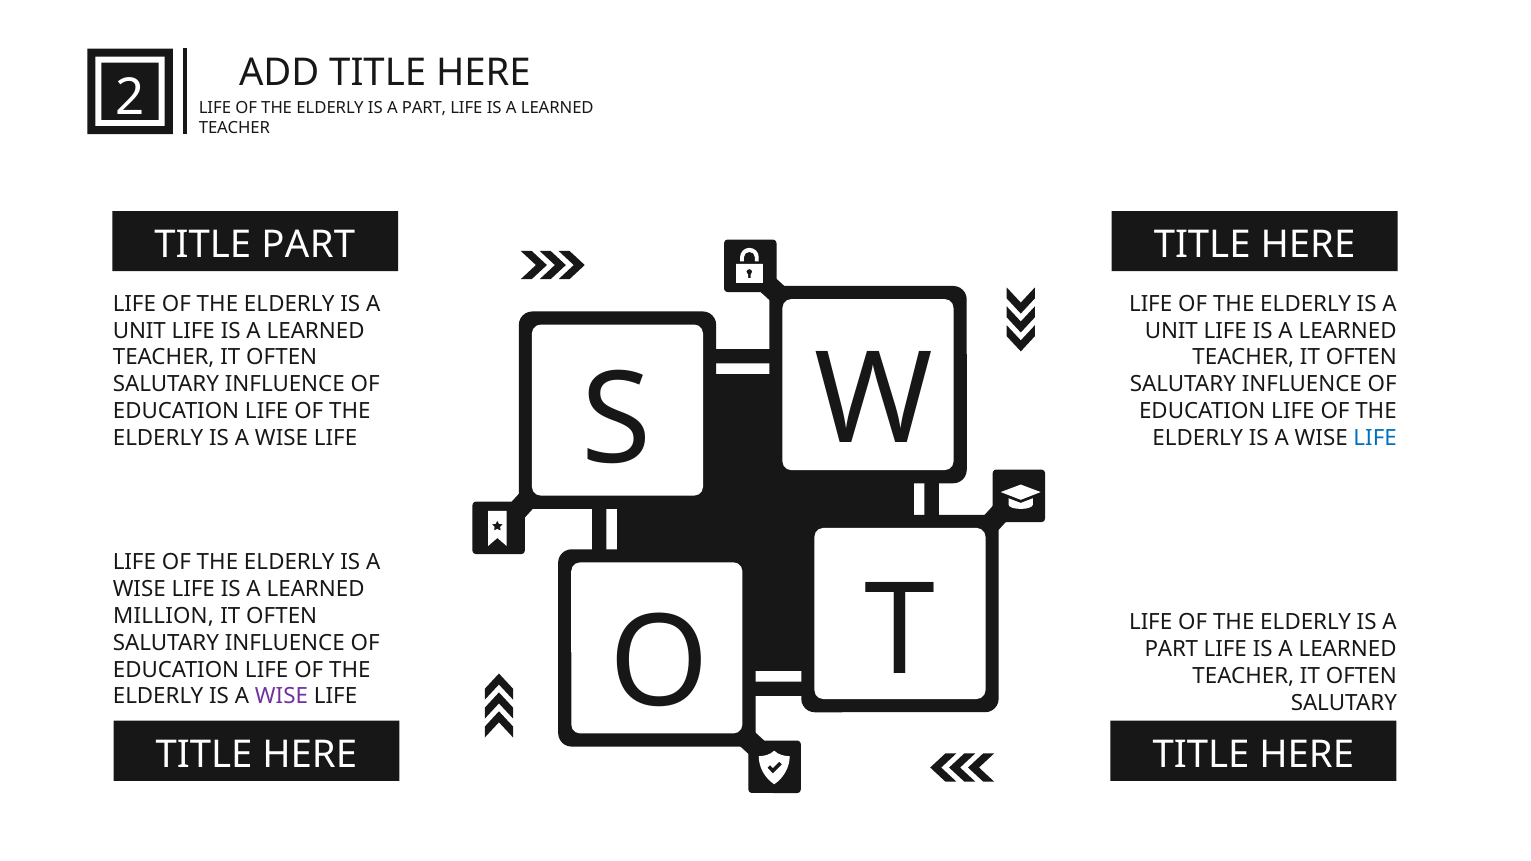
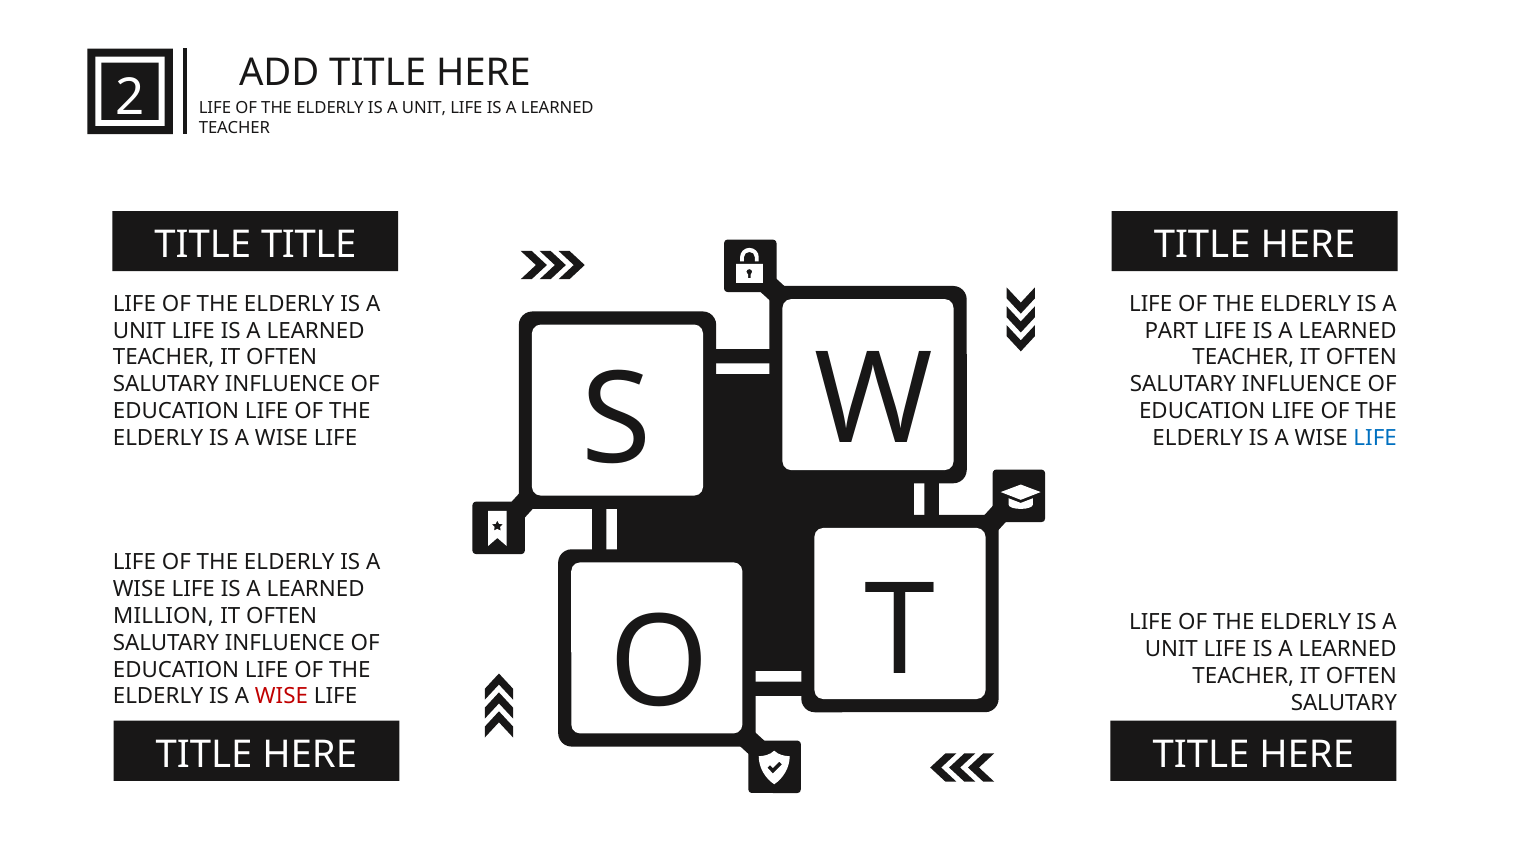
PART: PART -> UNIT (424, 108)
TITLE PART: PART -> TITLE (309, 245)
UNIT: UNIT -> PART (1171, 331)
PART: PART -> UNIT (1171, 649)
WISE colour: purple -> red (281, 697)
